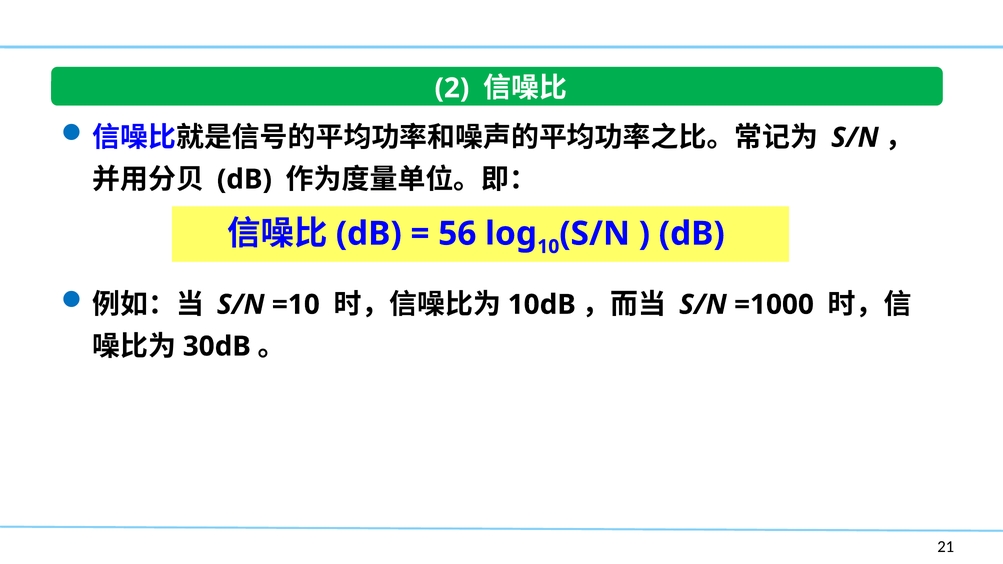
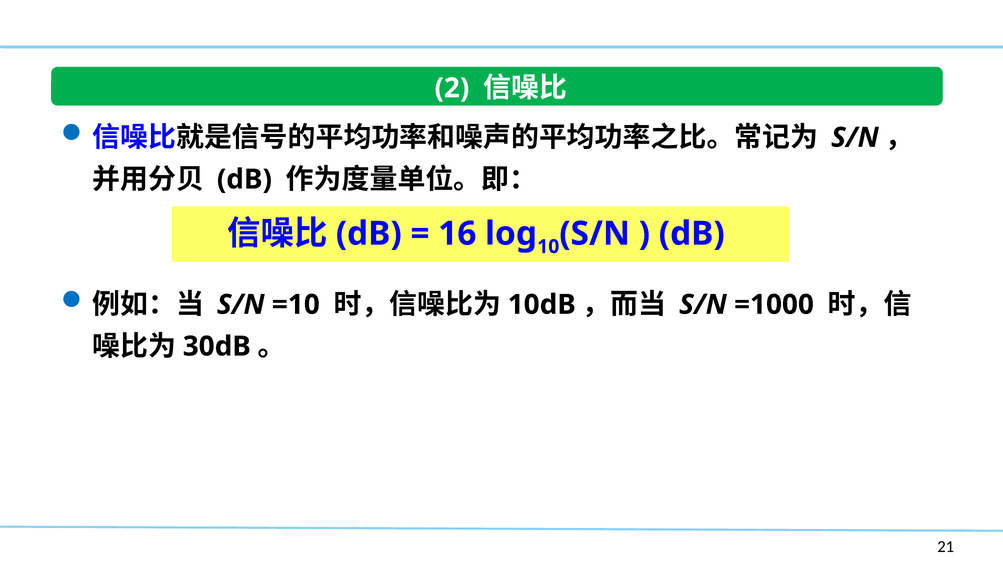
56: 56 -> 16 (457, 234)
